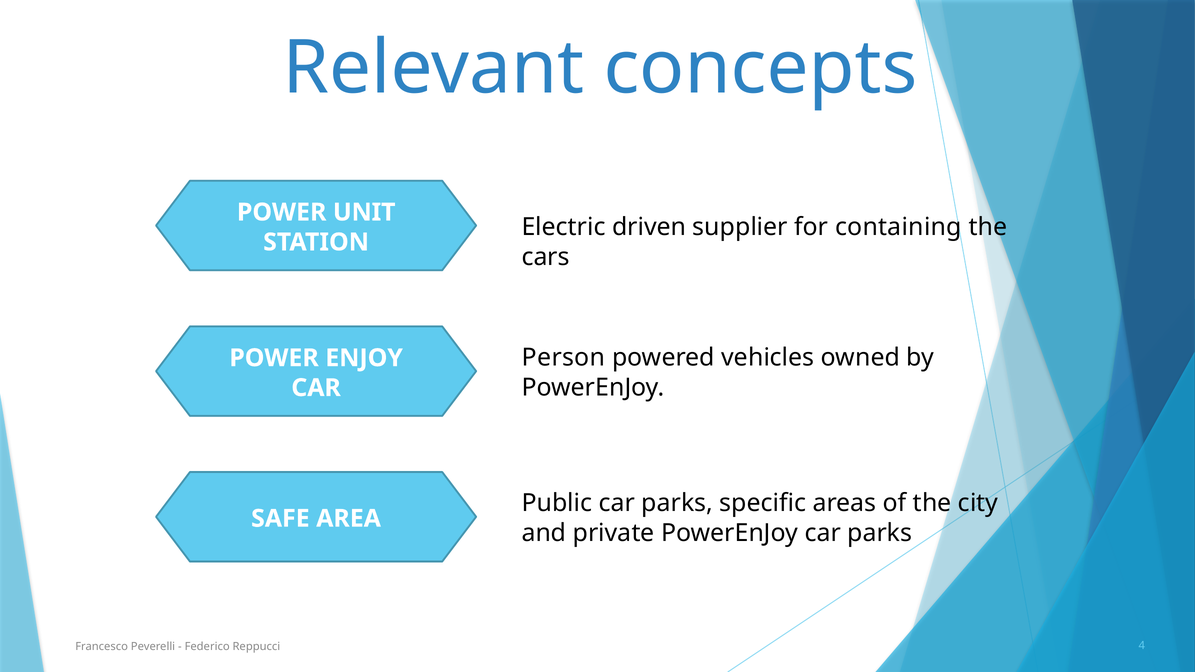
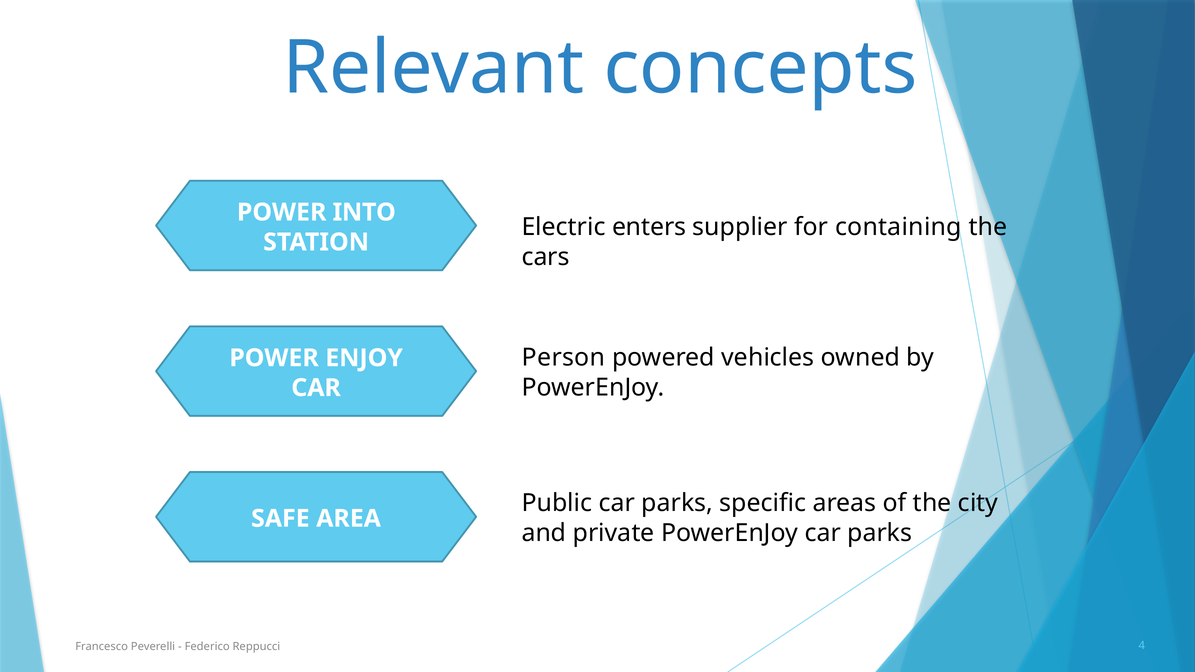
UNIT: UNIT -> INTO (364, 212)
driven: driven -> enters (649, 227)
